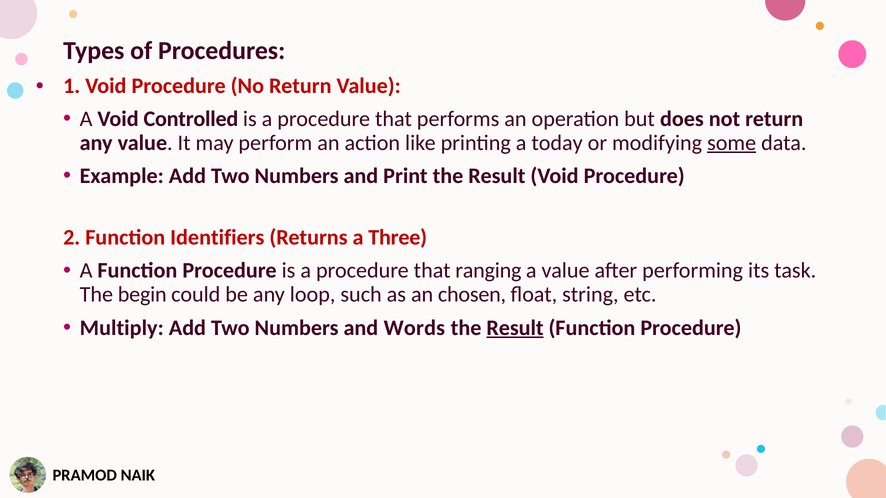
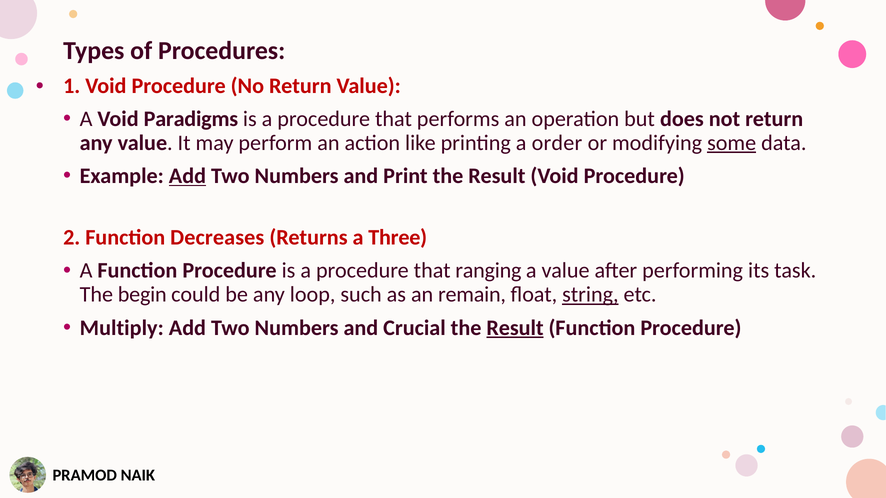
Controlled: Controlled -> Paradigms (191, 119)
today: today -> order (557, 143)
Add underline: none -> present (187, 176)
Identifiers: Identifiers -> Decreases (217, 238)
chosen: chosen -> remain (472, 295)
string underline: none -> present (590, 295)
Words: Words -> Crucial (414, 328)
